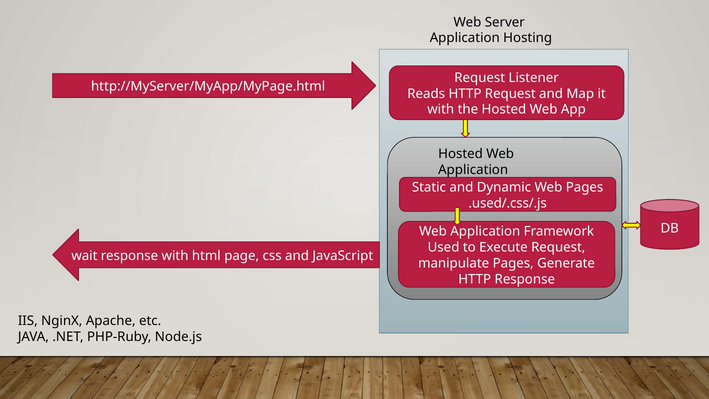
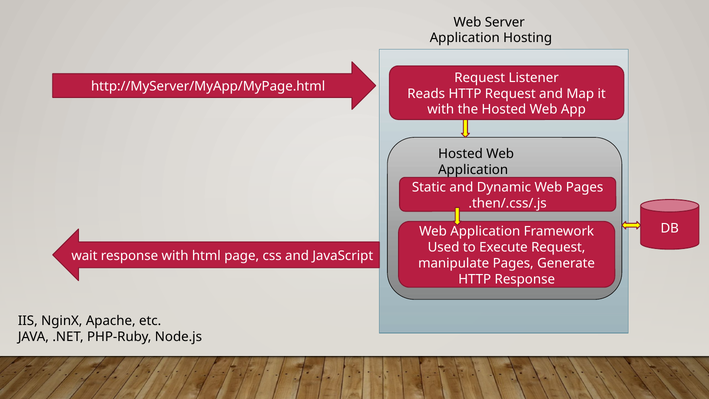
.used/.css/.js: .used/.css/.js -> .then/.css/.js (508, 203)
